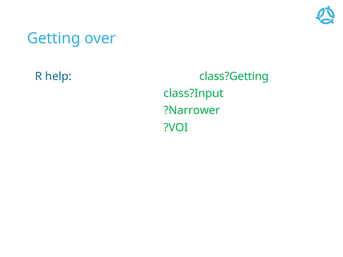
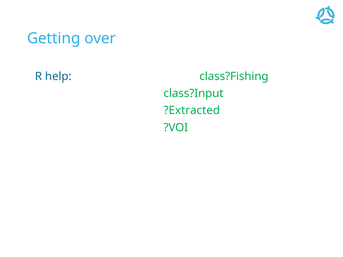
class?Getting: class?Getting -> class?Fishing (234, 76)
?Narrower: ?Narrower -> ?Extracted (192, 111)
